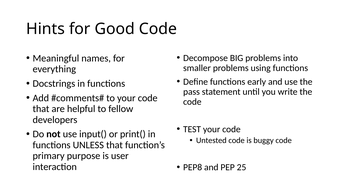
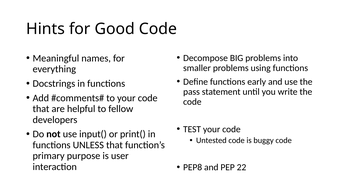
25: 25 -> 22 (242, 167)
